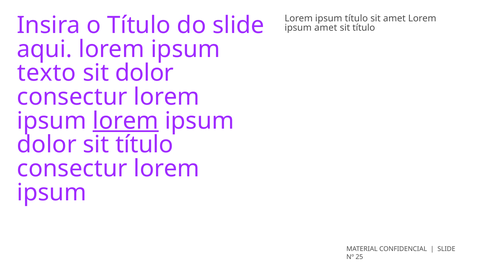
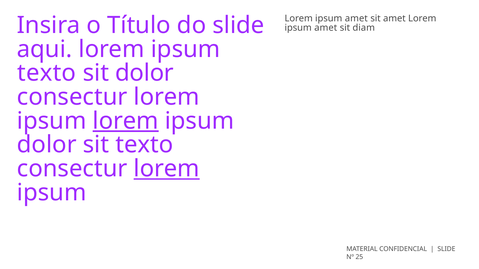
título: título -> amet (356, 18)
título: título -> diam (364, 28)
dolor sit título: título -> texto (144, 145)
lorem underline: none -> present (167, 169)
